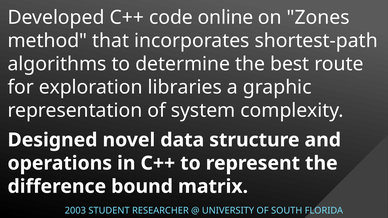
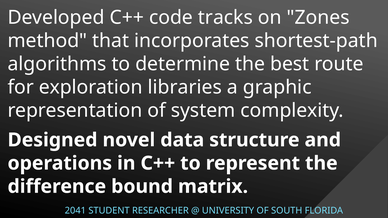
online: online -> tracks (225, 17)
2003: 2003 -> 2041 (75, 211)
